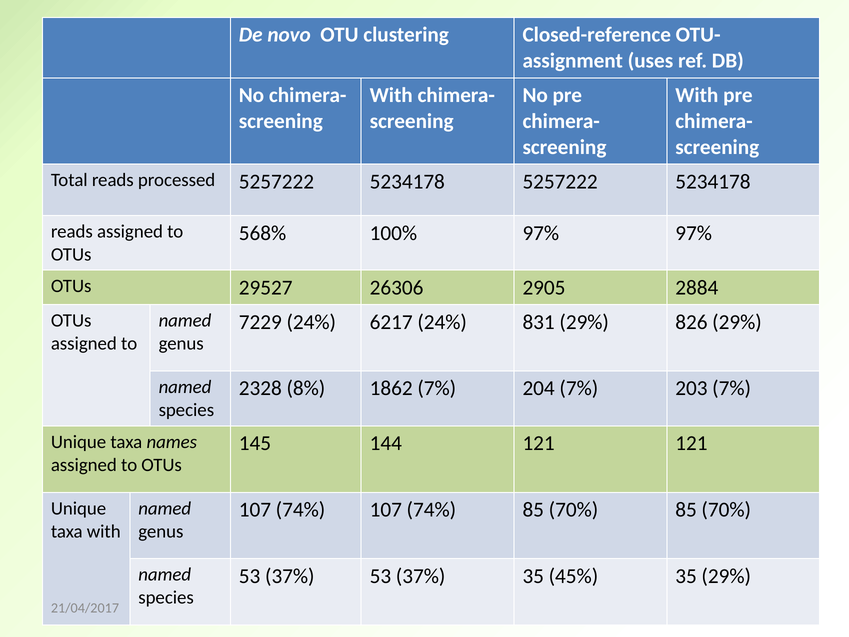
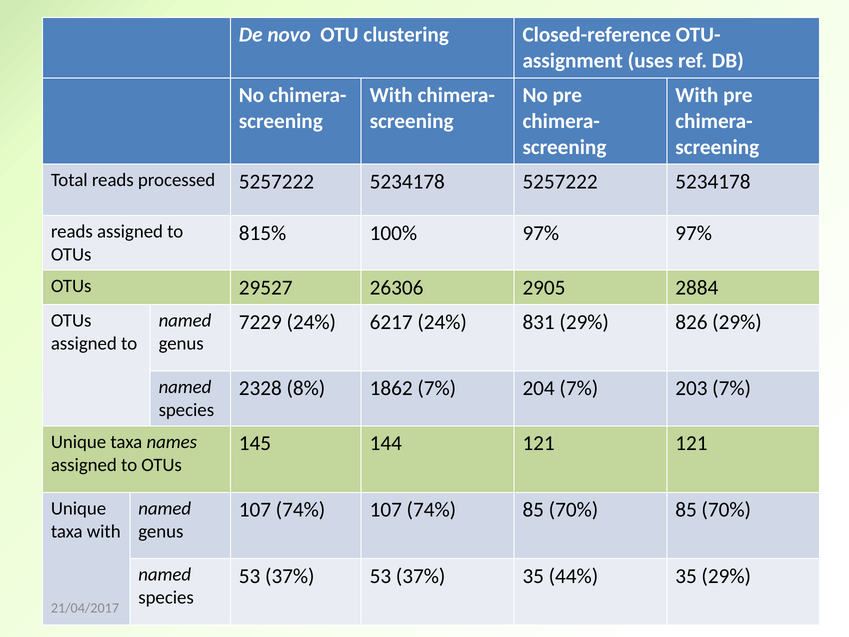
568%: 568% -> 815% (263, 233)
45%: 45% -> 44% (573, 576)
